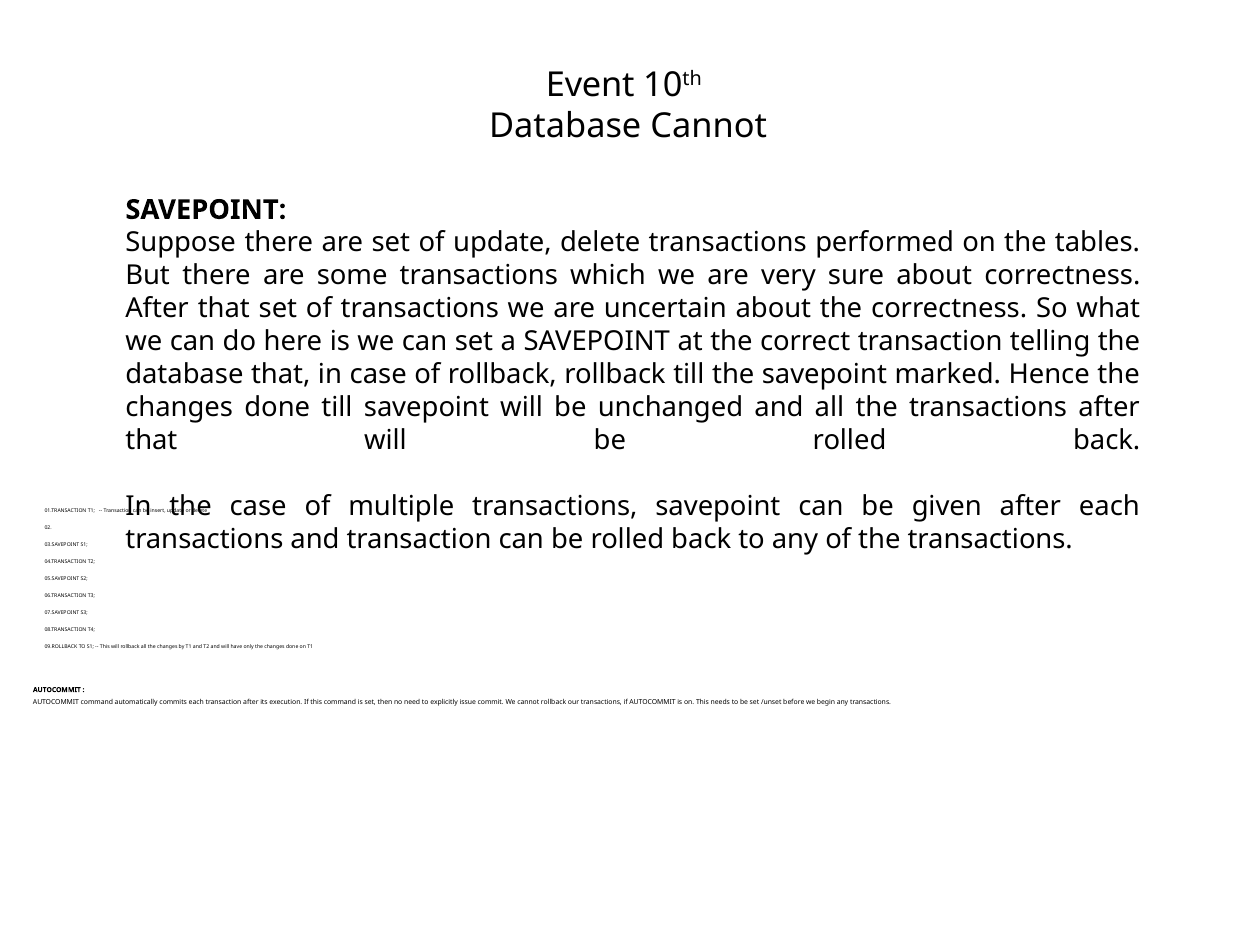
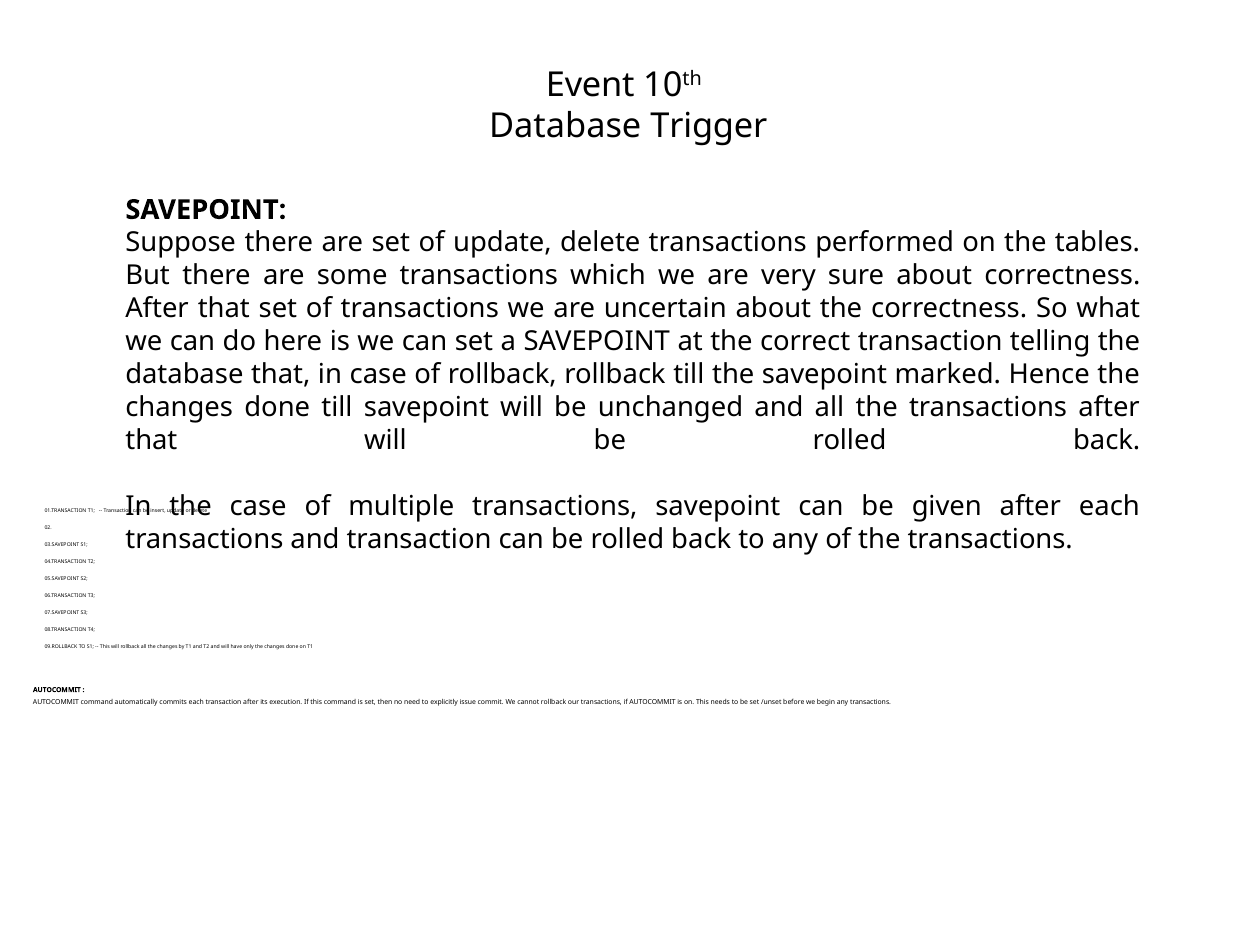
Database Cannot: Cannot -> Trigger (709, 126)
